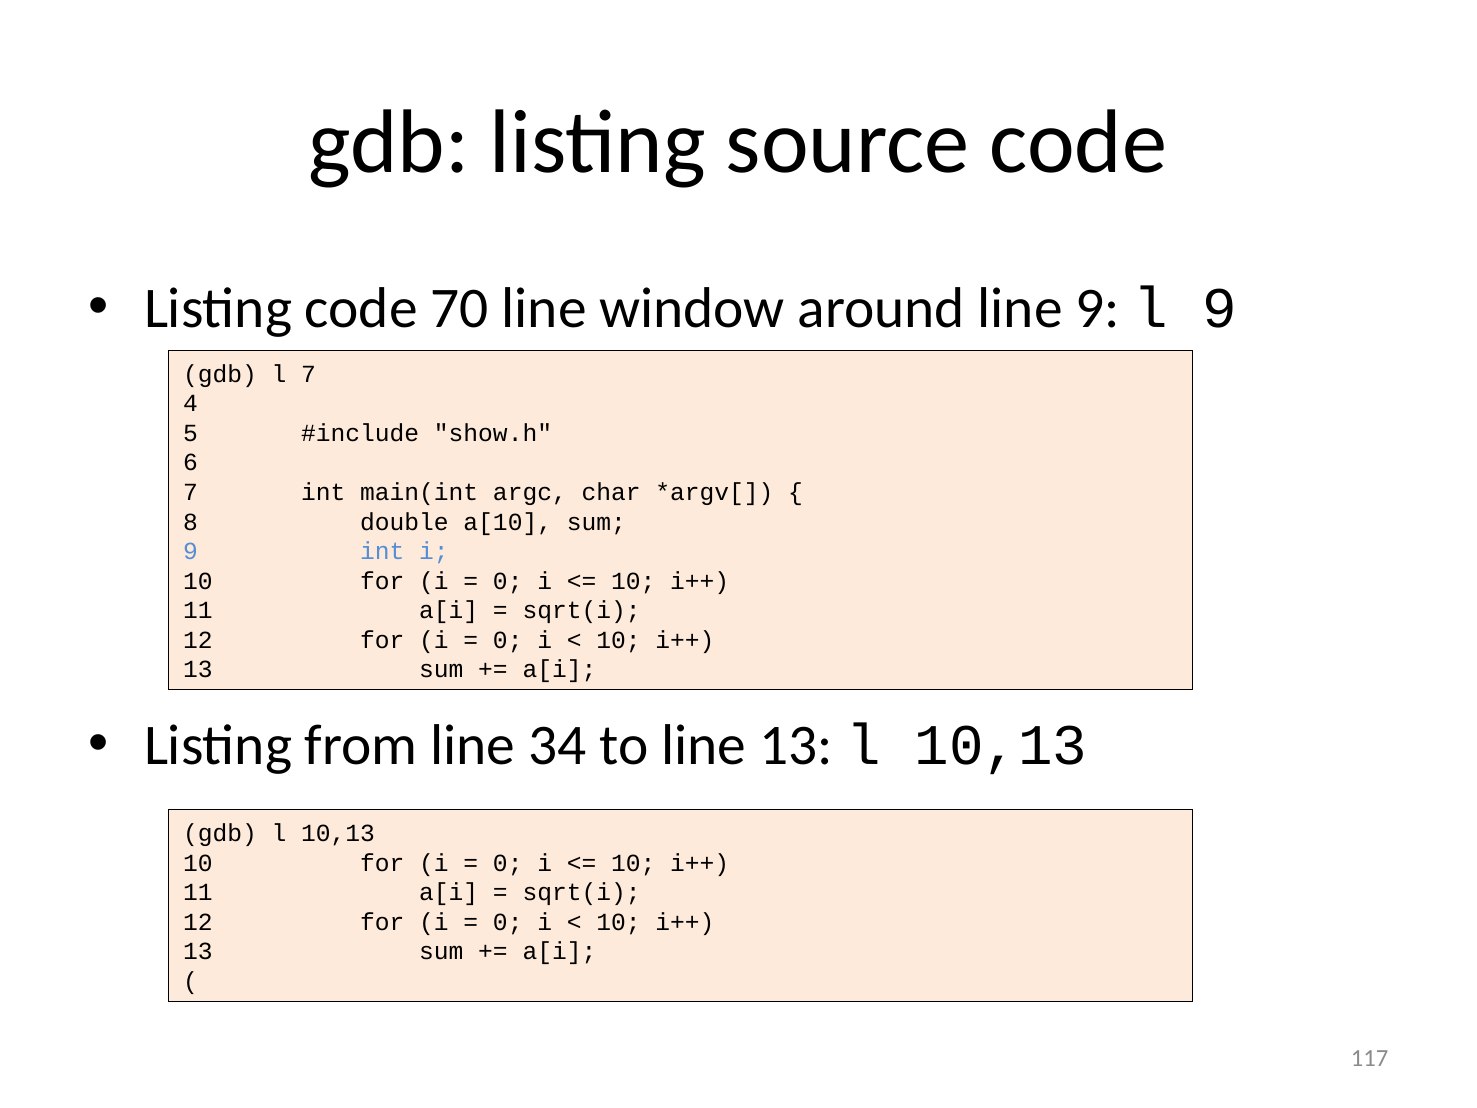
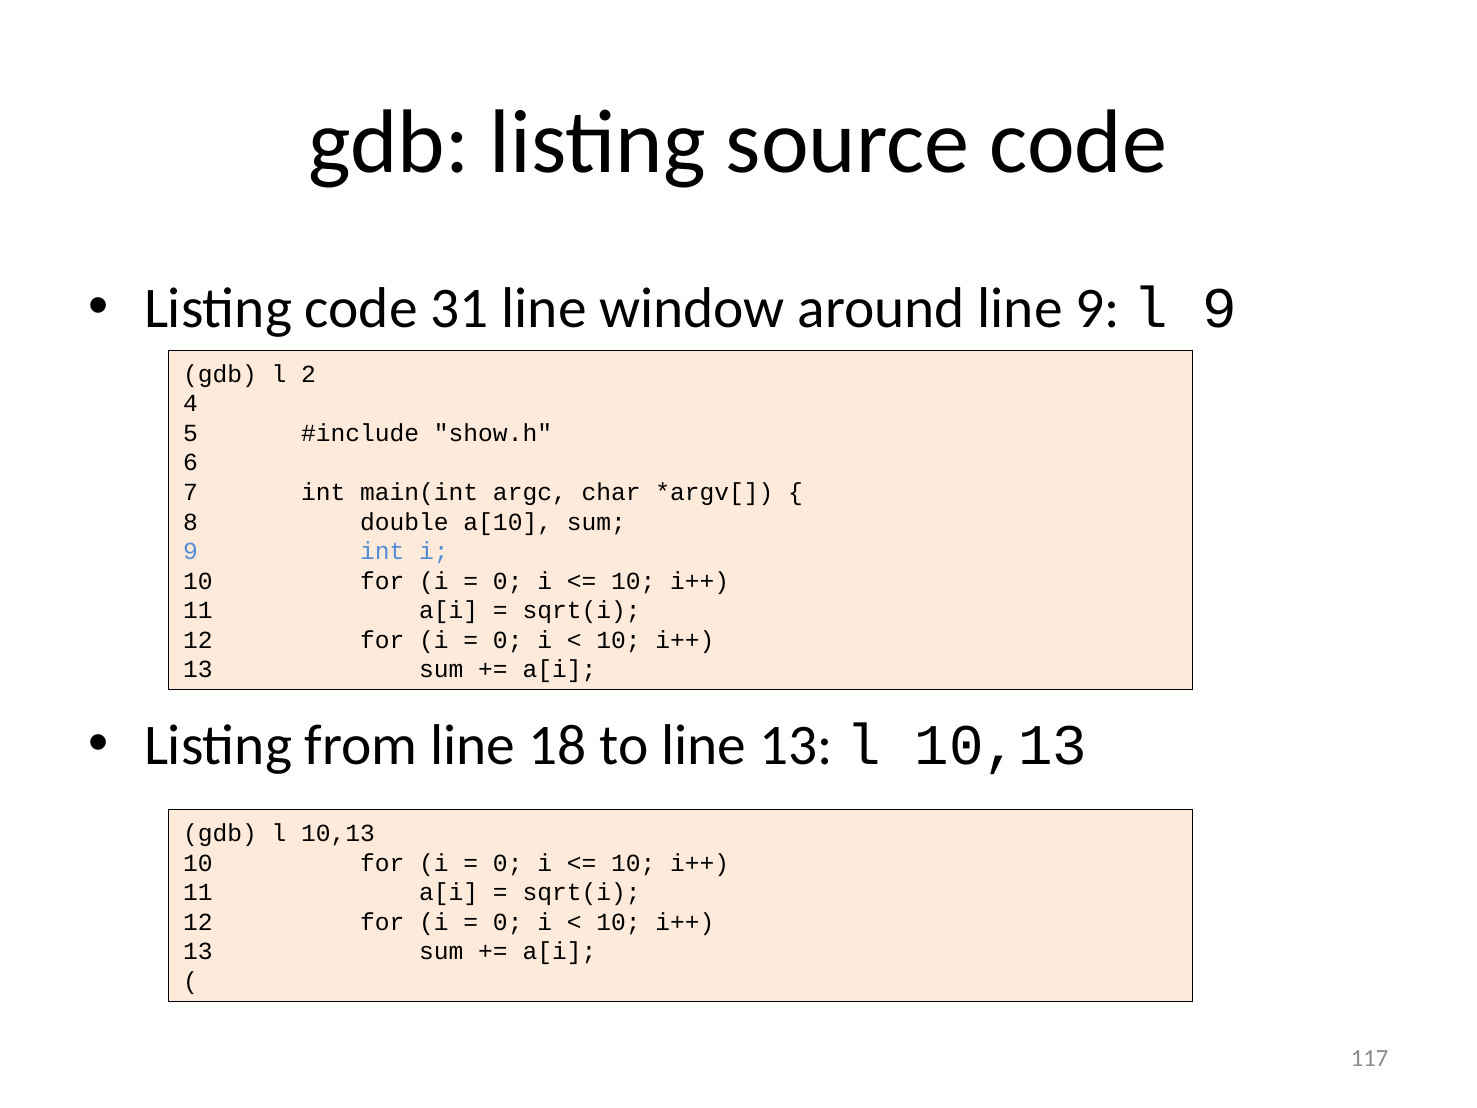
70: 70 -> 31 (460, 309)
l 7: 7 -> 2 (309, 374)
34: 34 -> 18 (557, 746)
